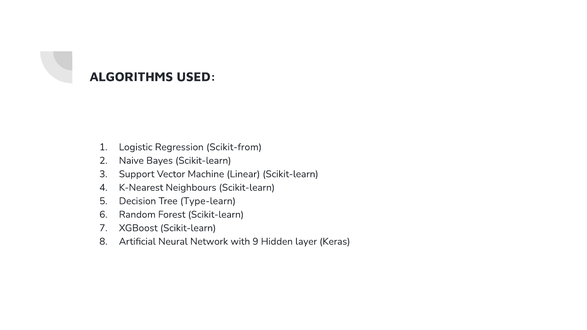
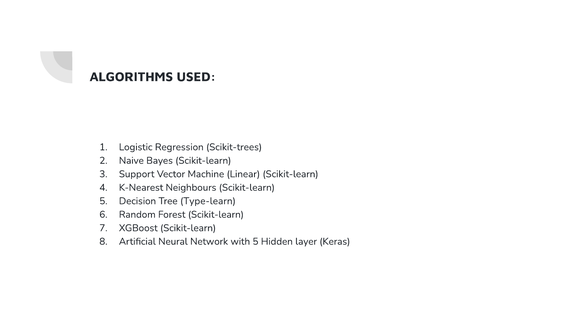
Scikit-from: Scikit-from -> Scikit-trees (234, 147)
with 9: 9 -> 5 (255, 242)
